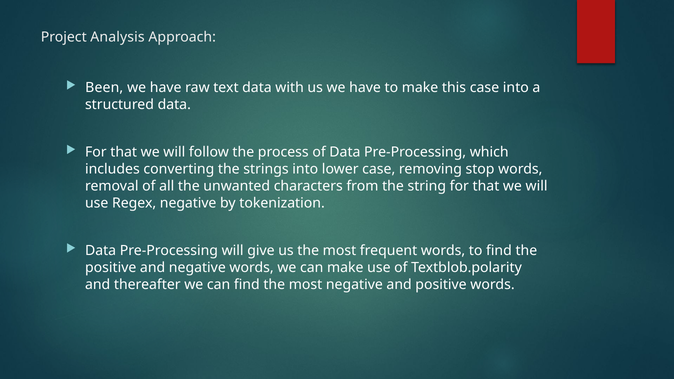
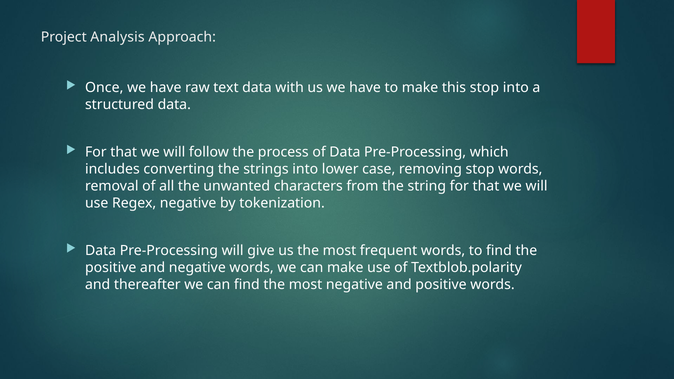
Been: Been -> Once (104, 88)
this case: case -> stop (484, 88)
